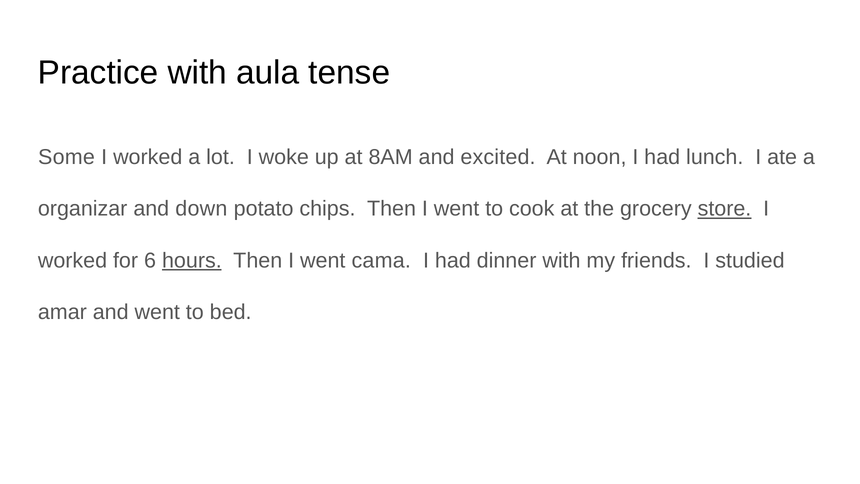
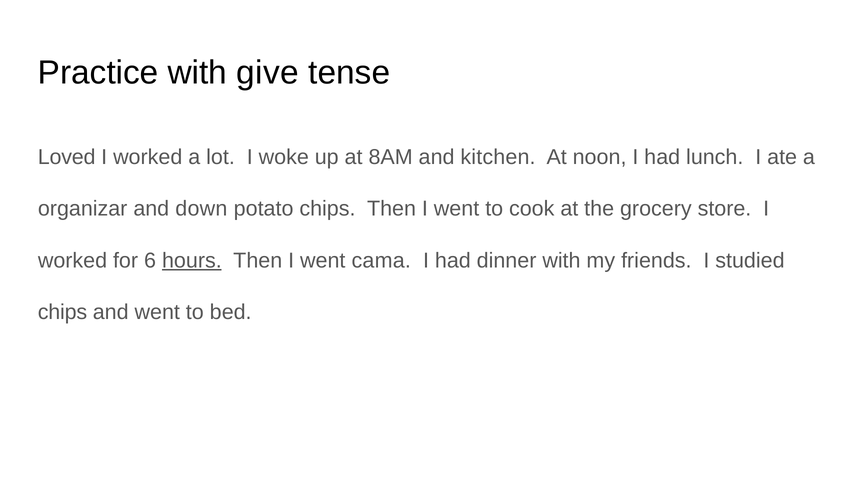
aula: aula -> give (268, 73)
Some: Some -> Loved (67, 157)
excited: excited -> kitchen (498, 157)
store underline: present -> none (724, 209)
amar: amar -> chips (62, 312)
